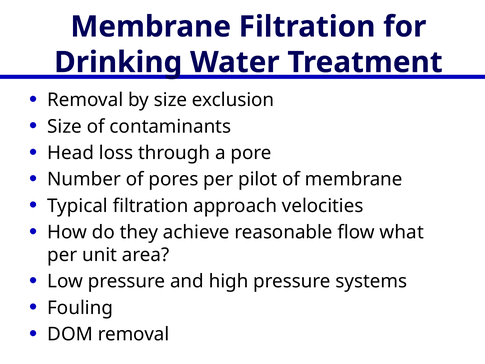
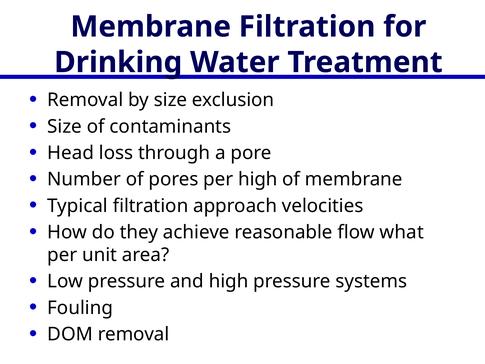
per pilot: pilot -> high (258, 179)
